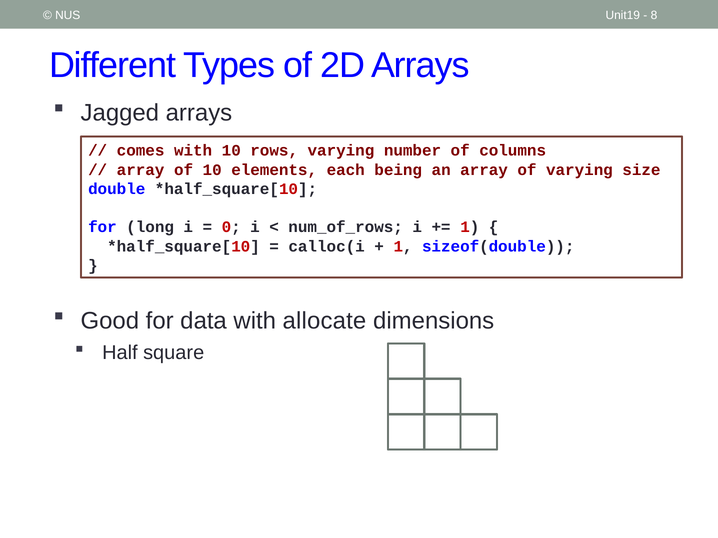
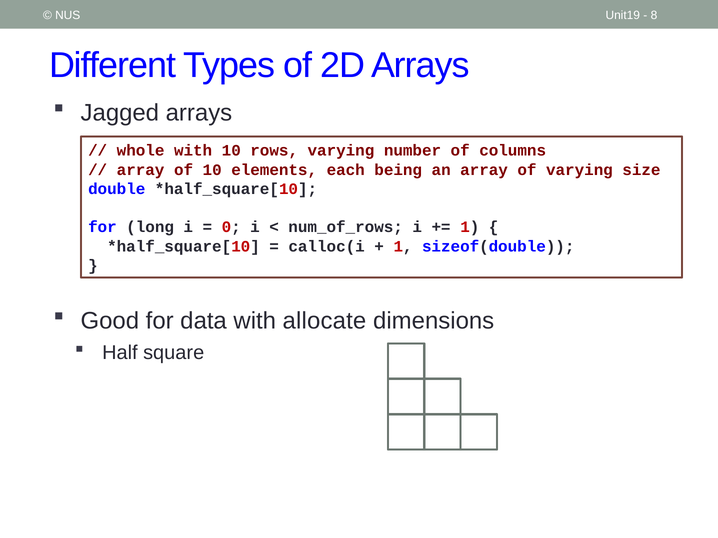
comes: comes -> whole (141, 151)
